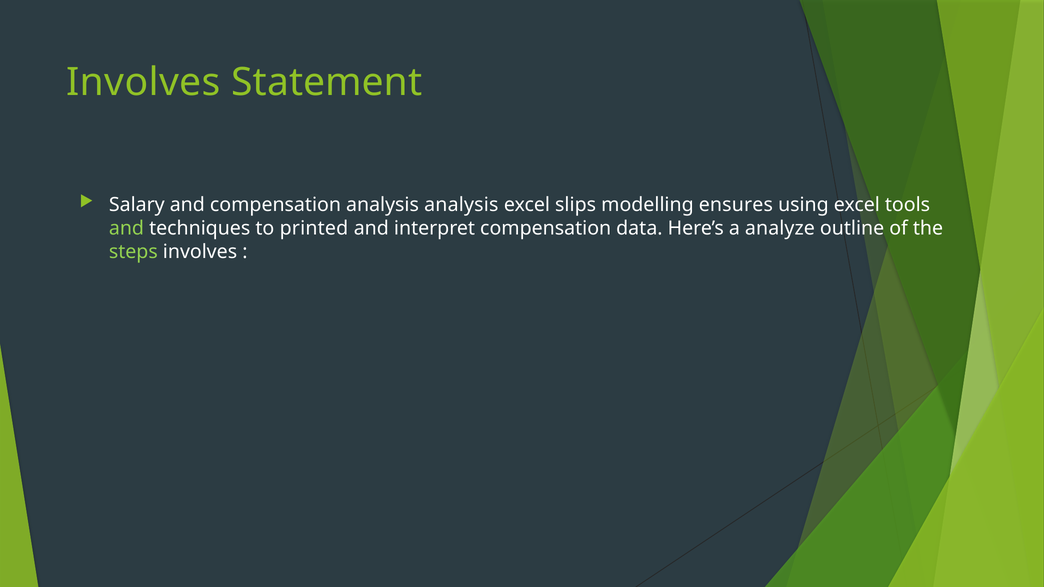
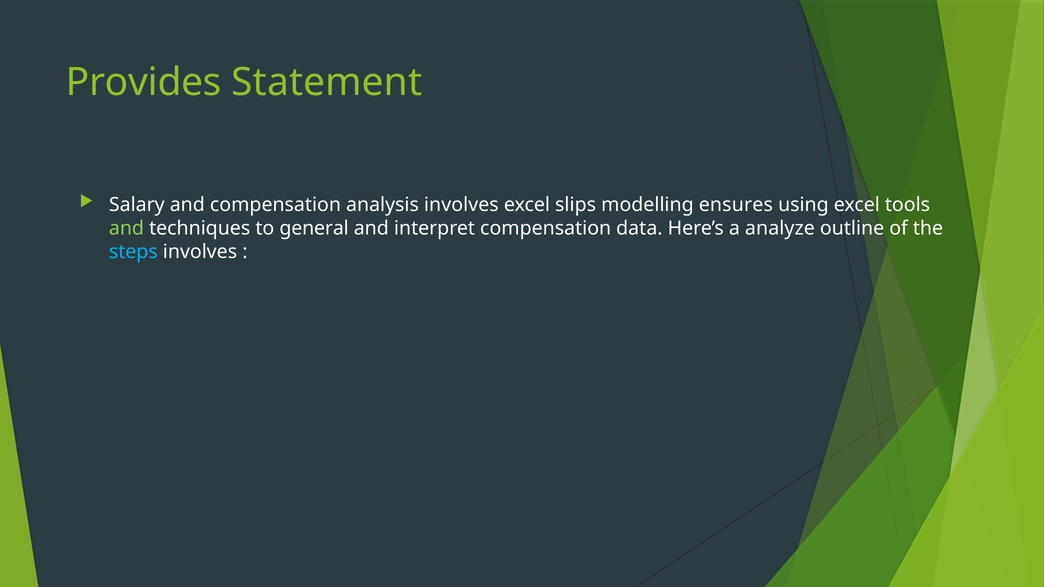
Involves: Involves -> Provides (144, 82)
analysis analysis: analysis -> involves (461, 205)
printed: printed -> general (314, 228)
steps colour: light green -> light blue (133, 252)
